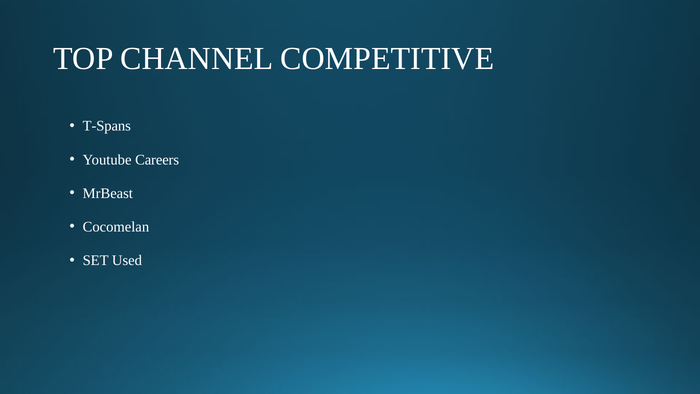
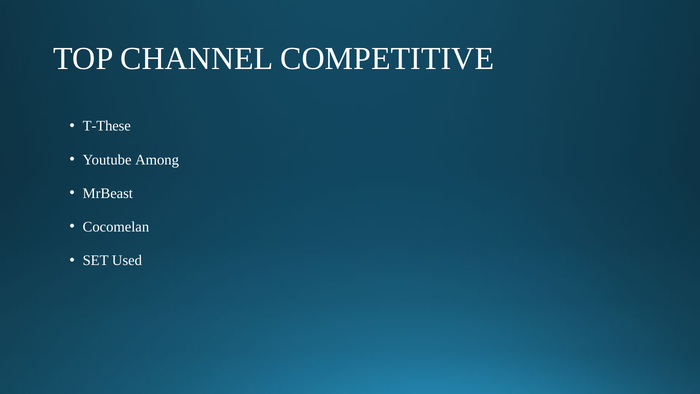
T-Spans: T-Spans -> T-These (107, 126)
Careers: Careers -> Among (157, 160)
